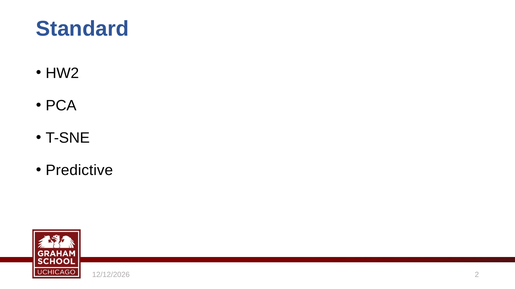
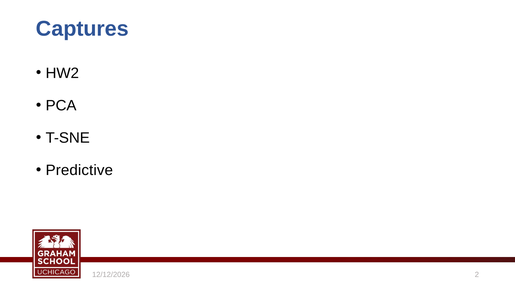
Standard: Standard -> Captures (82, 29)
